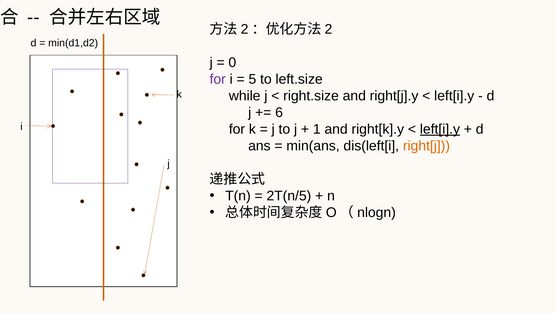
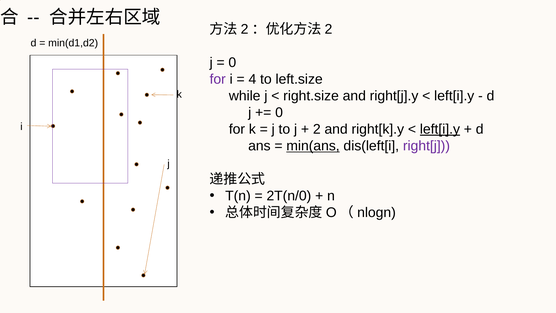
5: 5 -> 4 (252, 79)
6: 6 -> 0 (279, 112)
1: 1 -> 2 (317, 129)
min(ans underline: none -> present (313, 146)
right[j colour: orange -> purple (426, 146)
2T(n/5: 2T(n/5 -> 2T(n/0 (289, 196)
